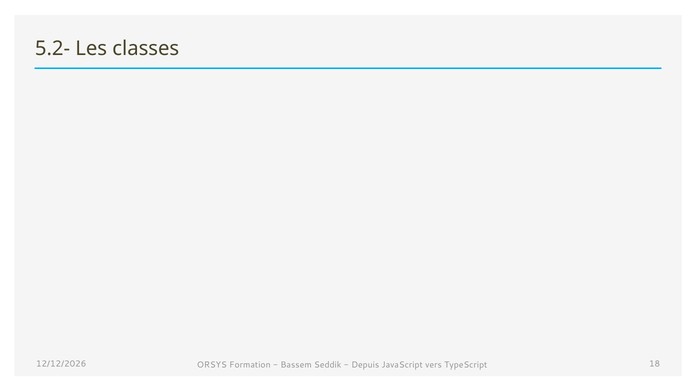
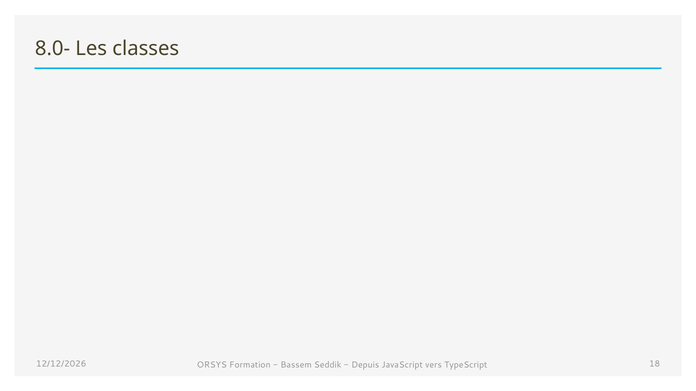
5.2-: 5.2- -> 8.0- (53, 49)
